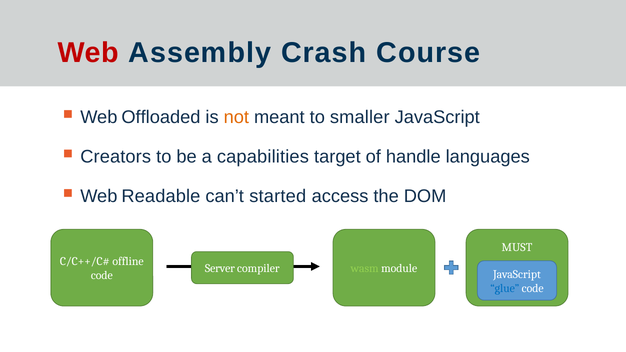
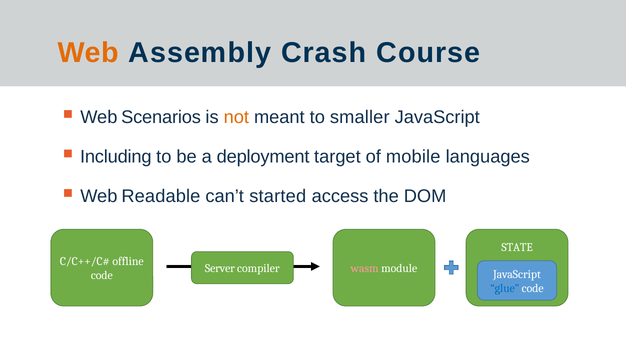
Web colour: red -> orange (88, 53)
Offloaded: Offloaded -> Scenarios (161, 117)
Creators: Creators -> Including (116, 157)
capabilities: capabilities -> deployment (263, 157)
handle: handle -> mobile (413, 157)
MUST: MUST -> STATE (517, 247)
wasm colour: light green -> pink (365, 269)
